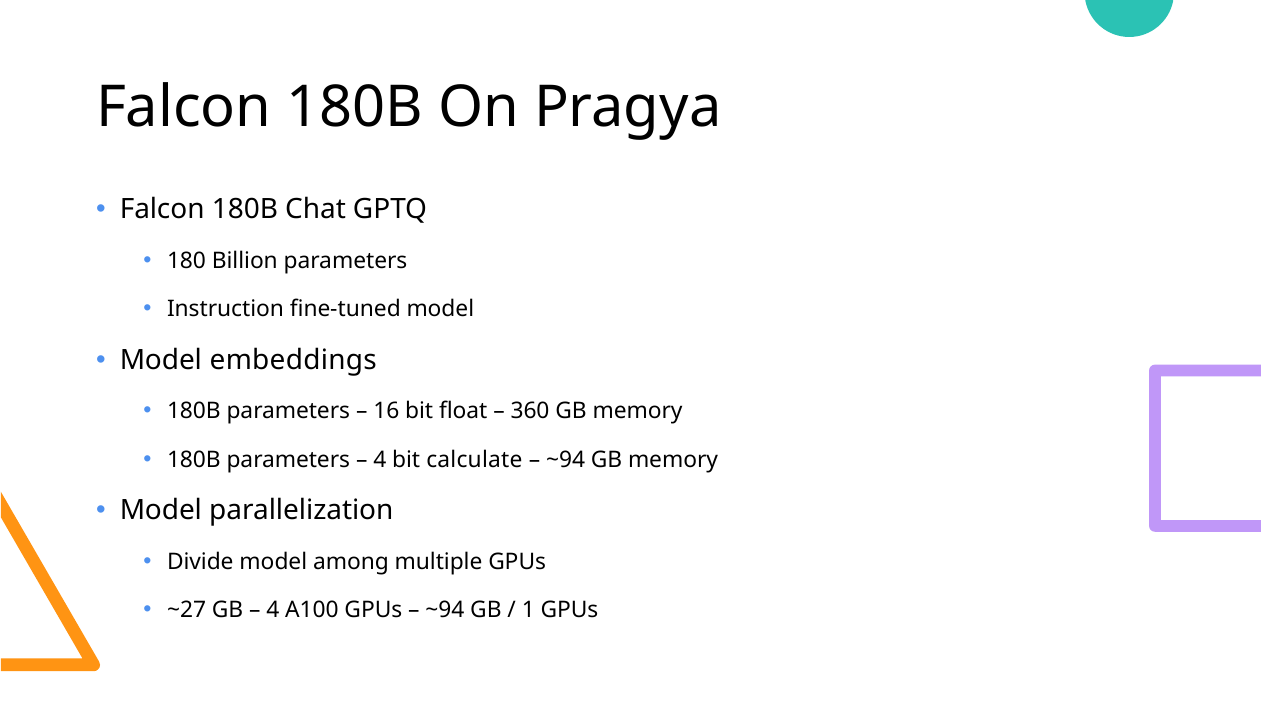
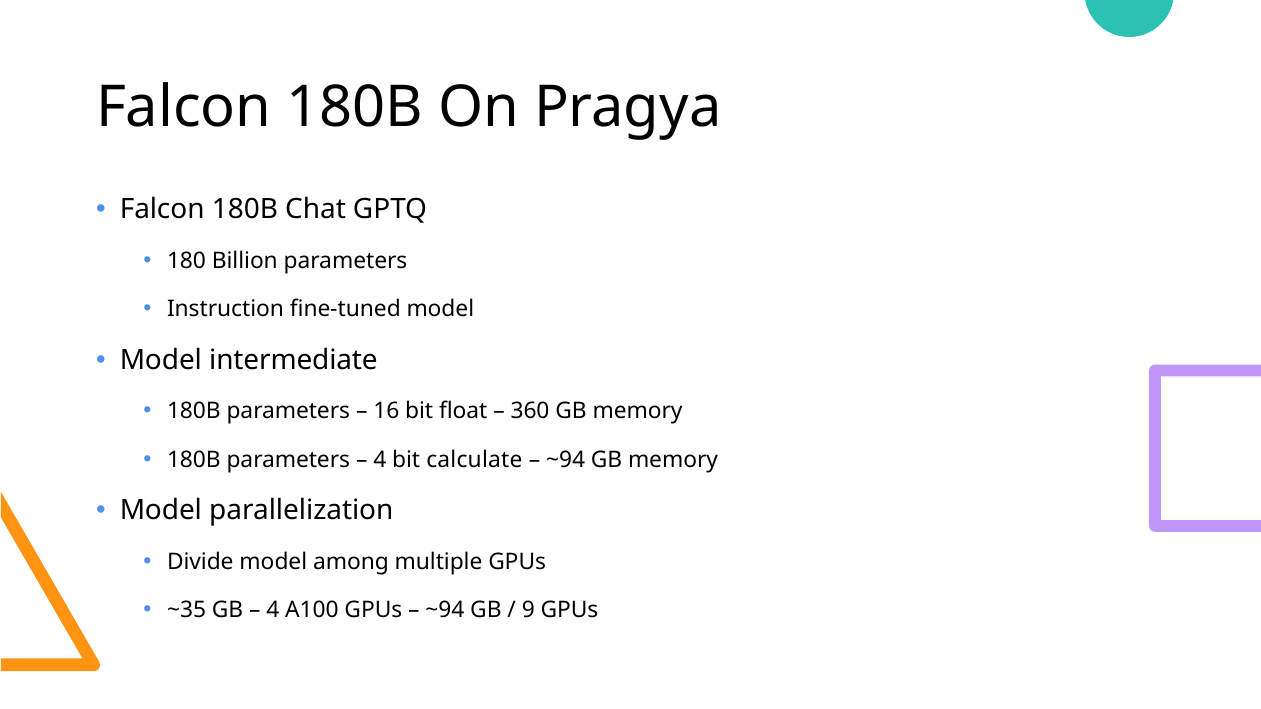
embeddings: embeddings -> intermediate (293, 360)
~27: ~27 -> ~35 (187, 610)
1: 1 -> 9 (528, 610)
